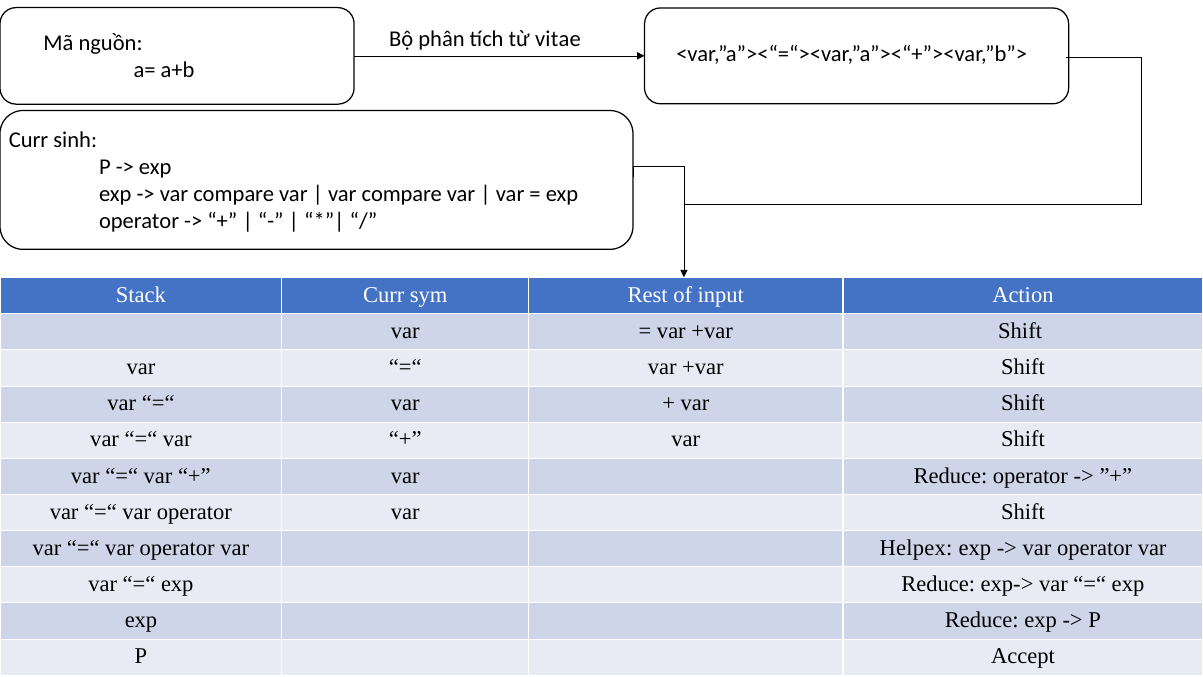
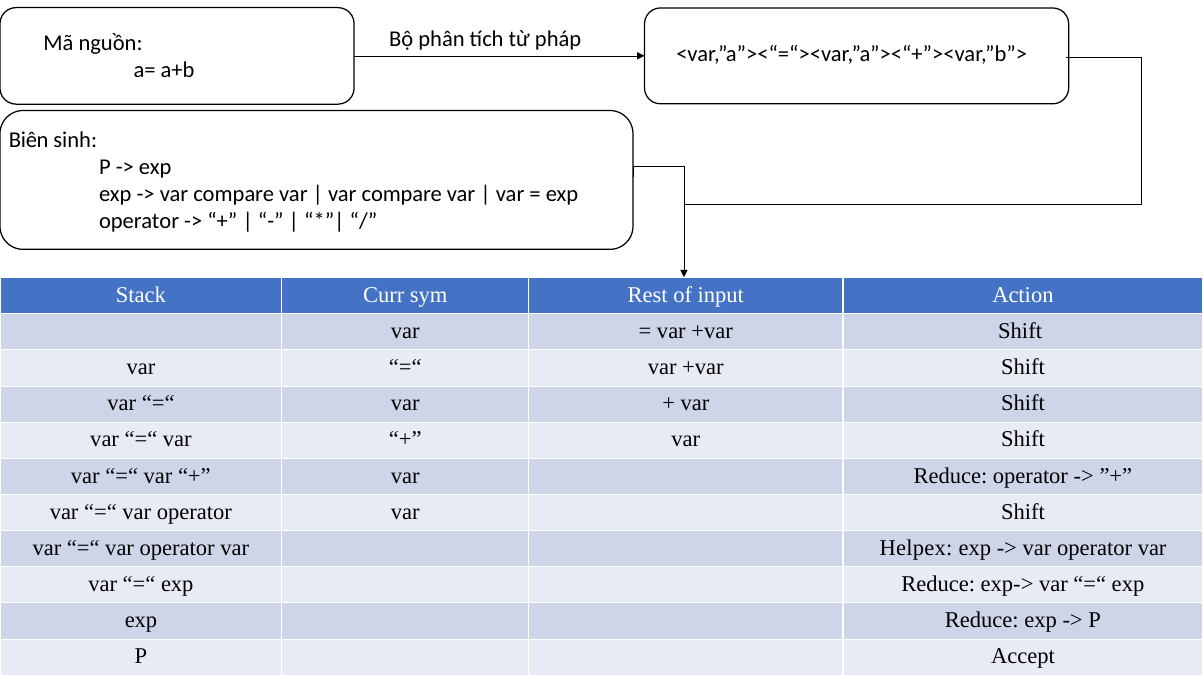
vitae: vitae -> pháp (558, 39)
Curr: Curr -> Biên (29, 140)
